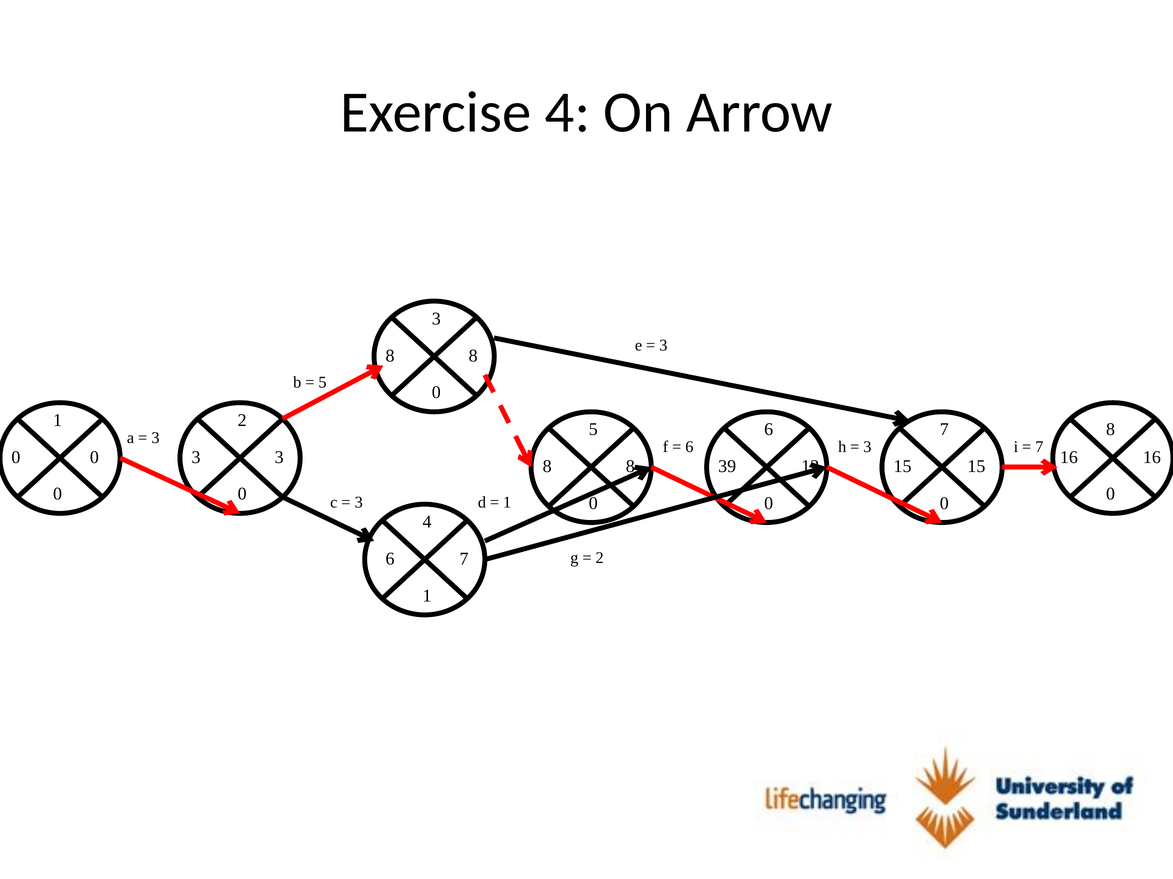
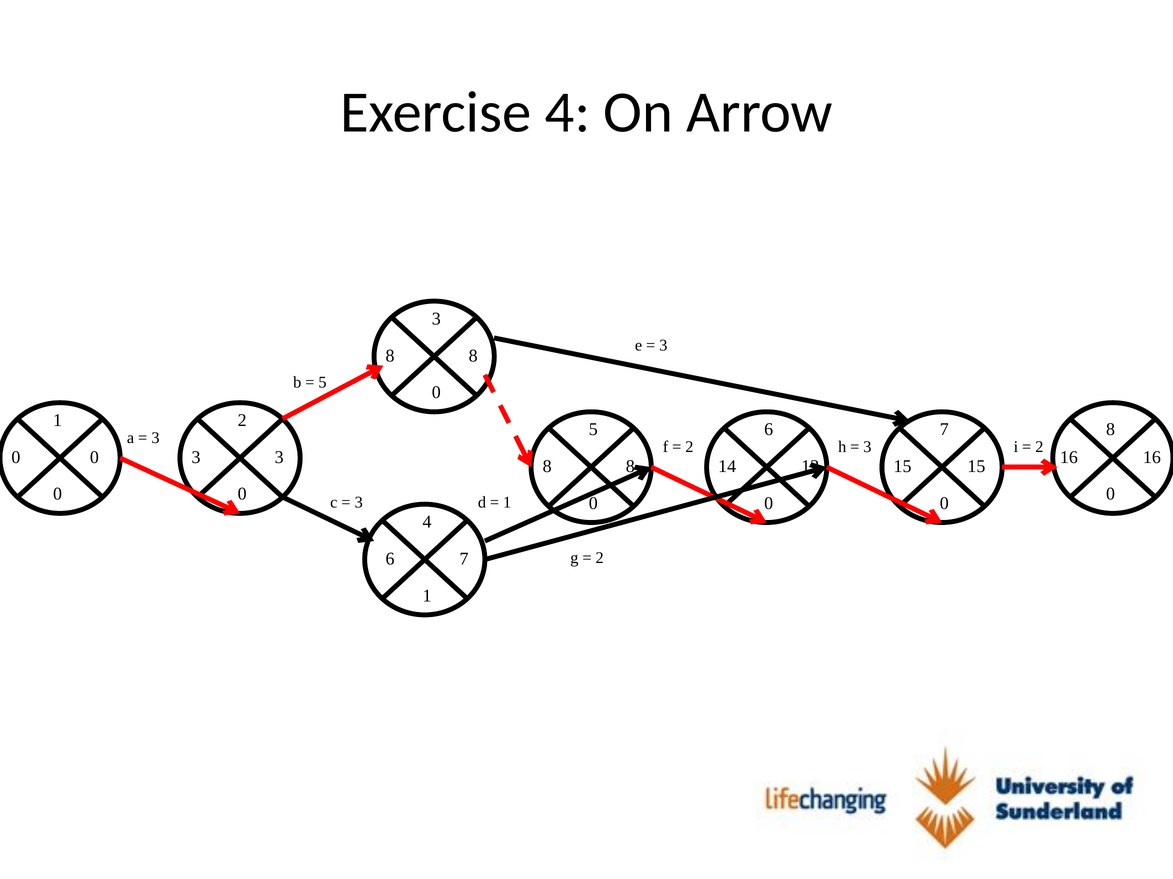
6: 6 -> 2 (689, 447)
7: 7 -> 2 (1039, 447)
39: 39 -> 14 (727, 467)
